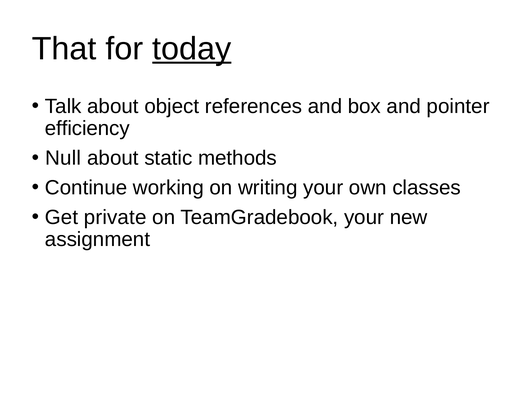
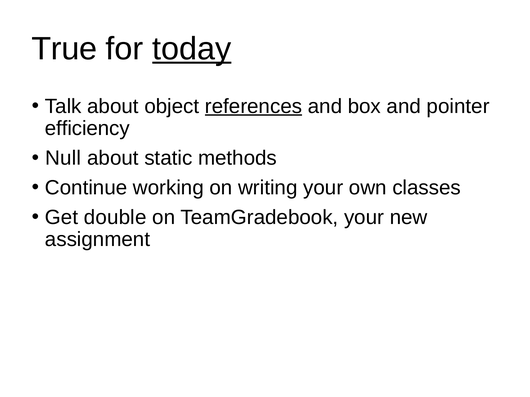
That: That -> True (64, 49)
references underline: none -> present (254, 106)
private: private -> double (115, 218)
